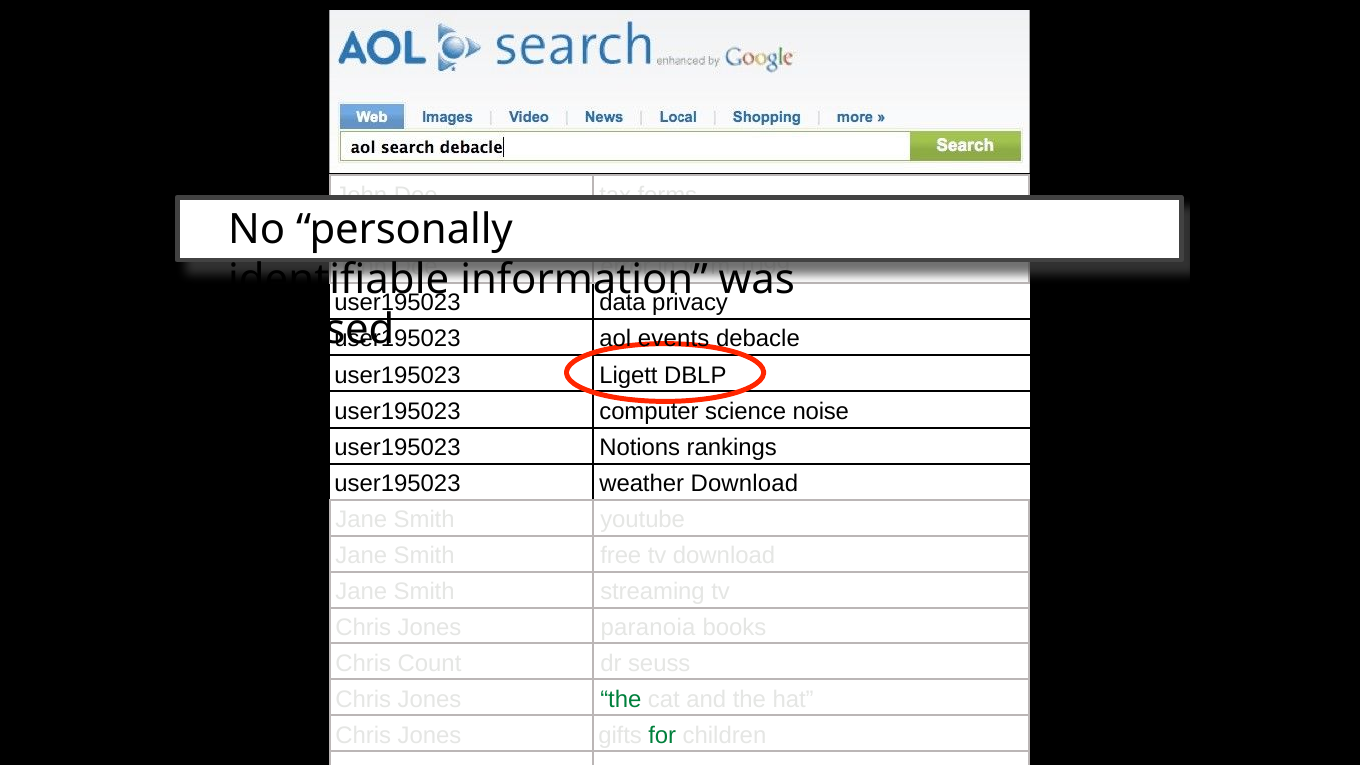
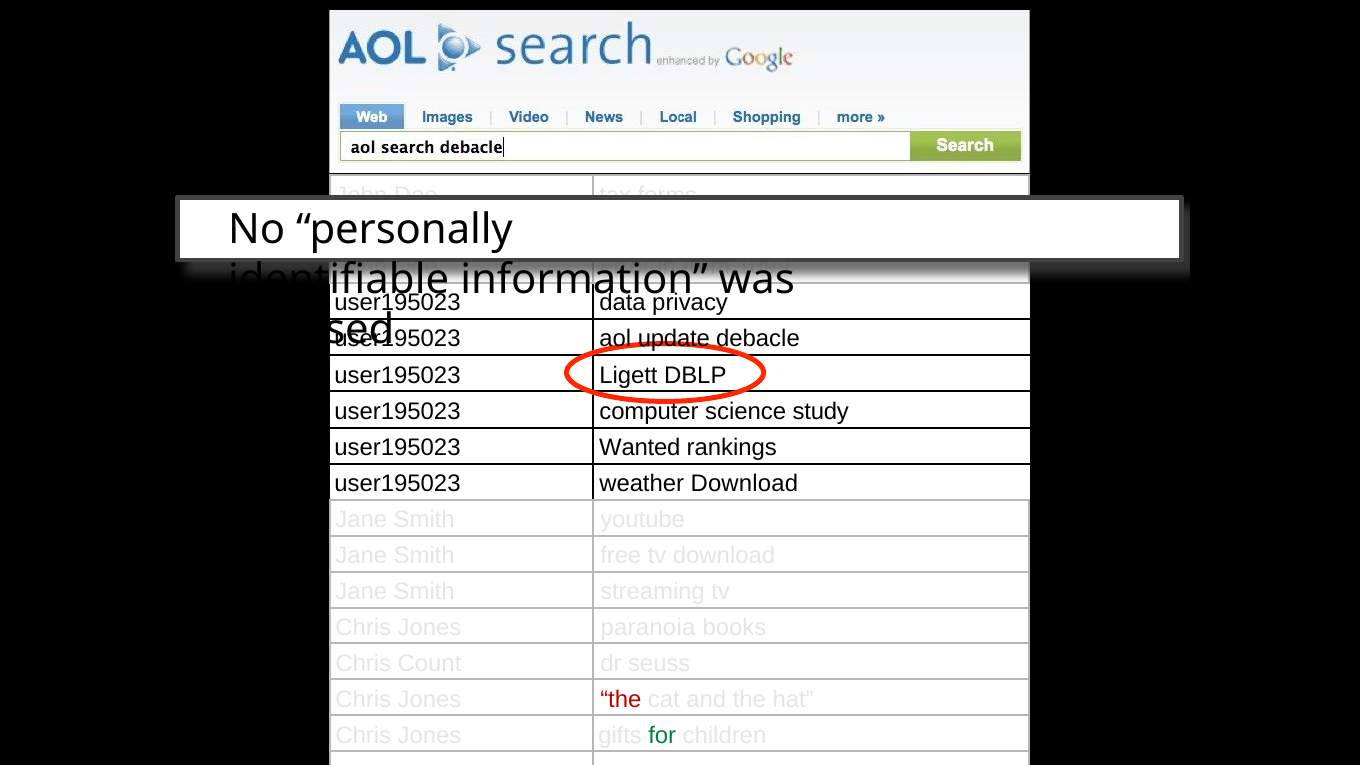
events: events -> update (674, 339)
noise: noise -> study (821, 411)
Notions: Notions -> Wanted (640, 448)
the colour: green -> red (621, 699)
